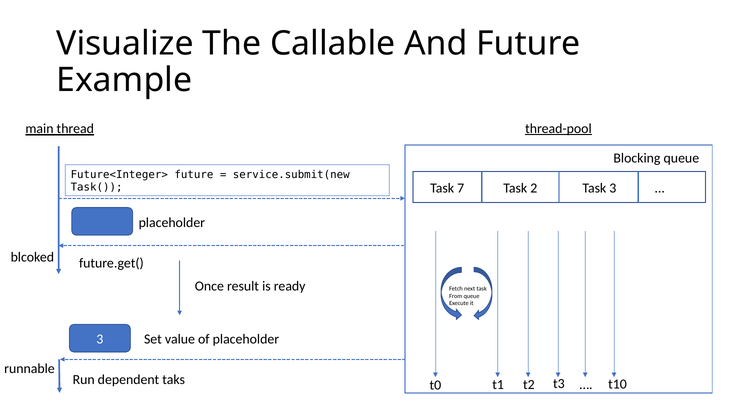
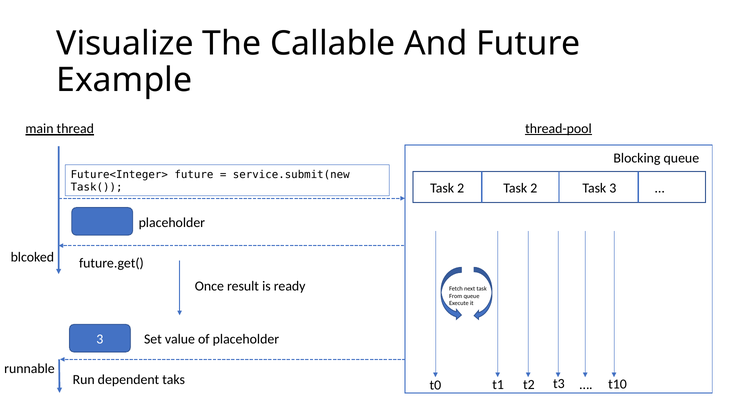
7: 7 -> 2 (461, 188)
